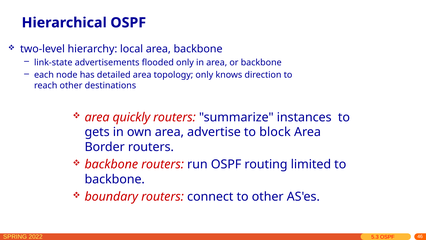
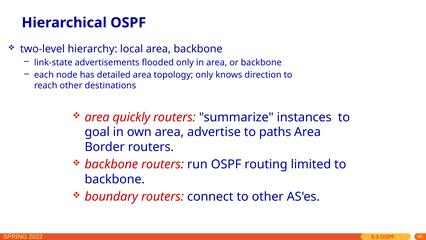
gets: gets -> goal (97, 132)
block: block -> paths (275, 132)
